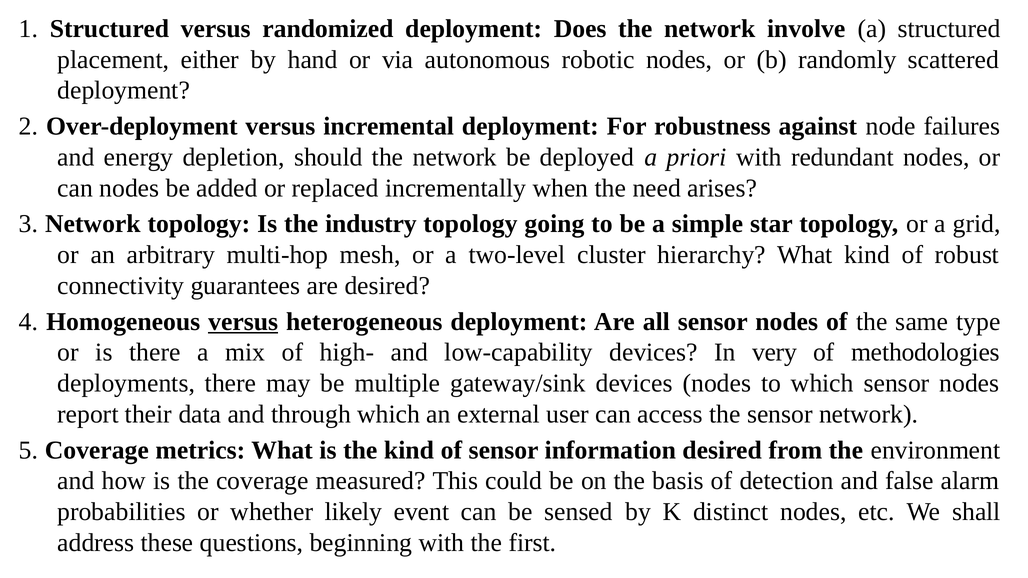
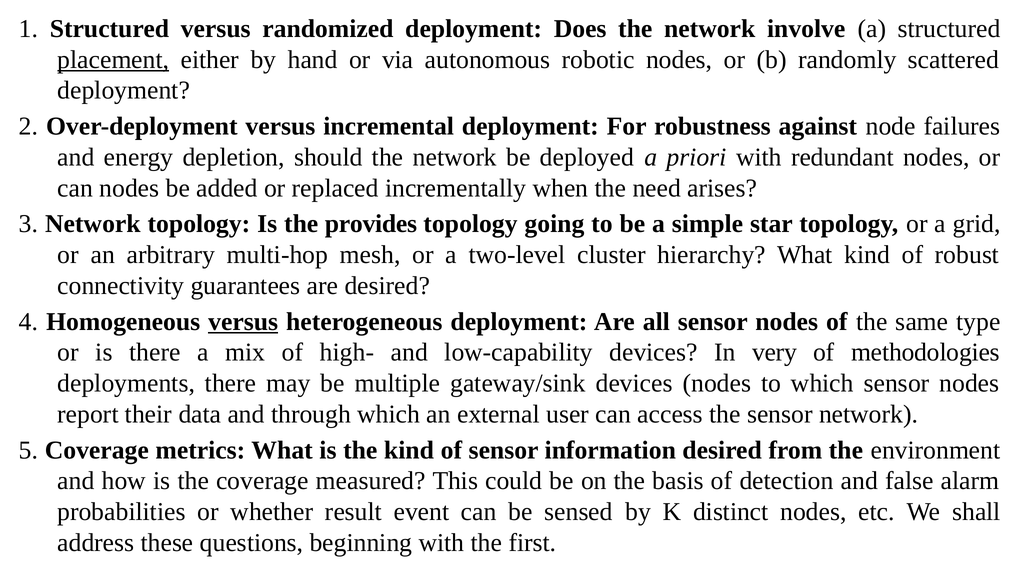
placement underline: none -> present (113, 60)
industry: industry -> provides (371, 224)
likely: likely -> result (353, 512)
